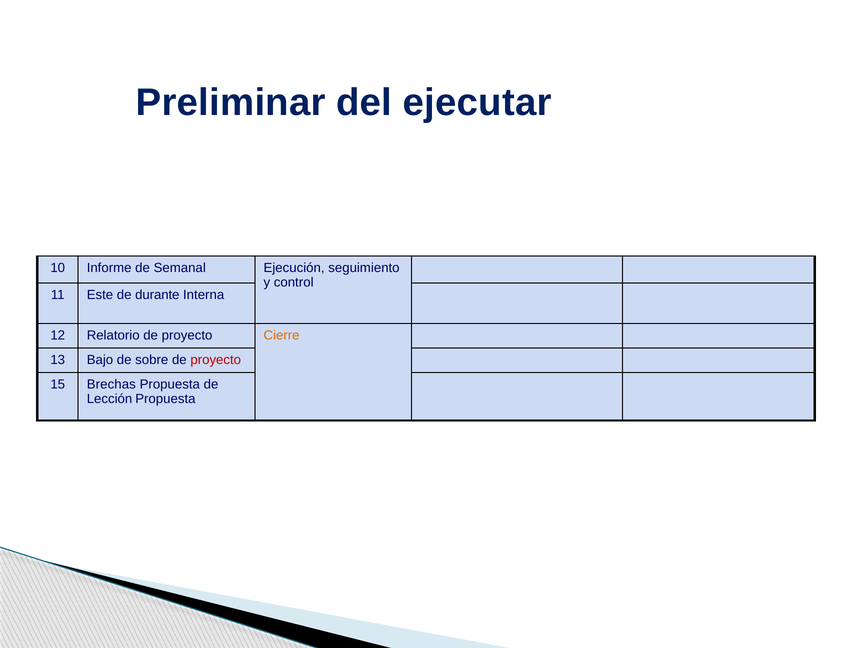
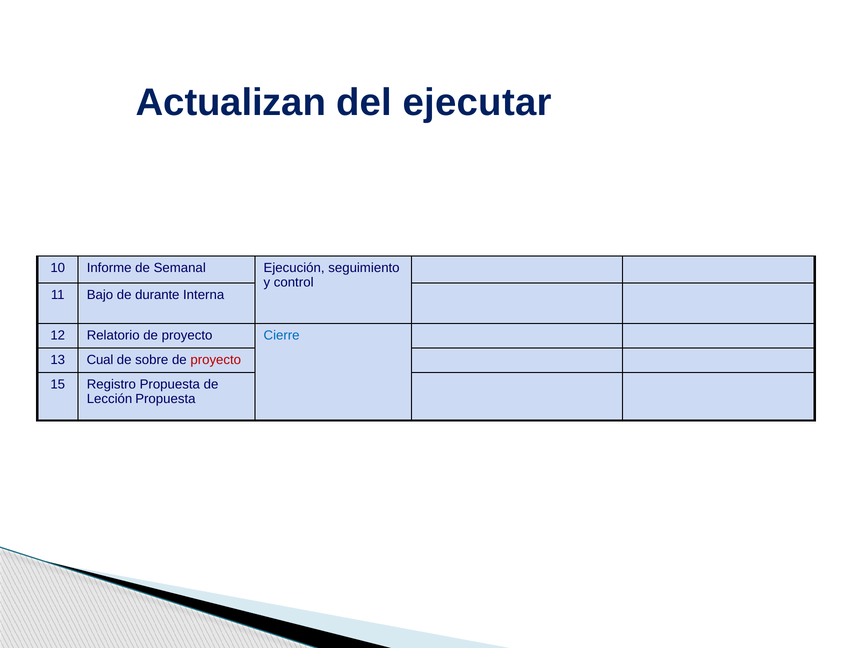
Preliminar: Preliminar -> Actualizan (231, 103)
Este: Este -> Bajo (100, 295)
Cierre colour: orange -> blue (282, 335)
Bajo: Bajo -> Cual (100, 360)
Brechas: Brechas -> Registro (111, 384)
